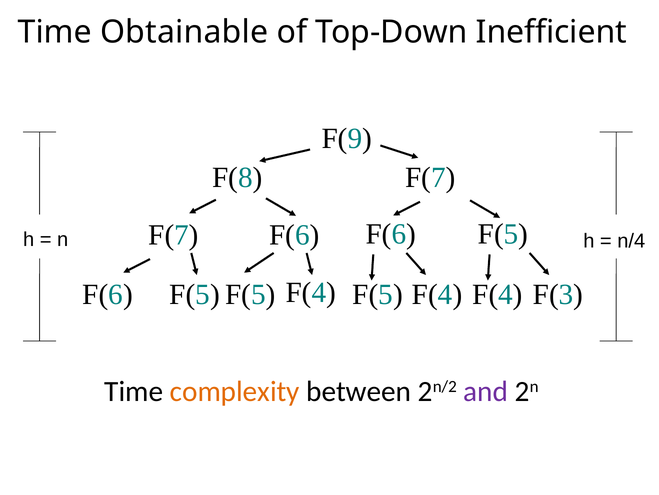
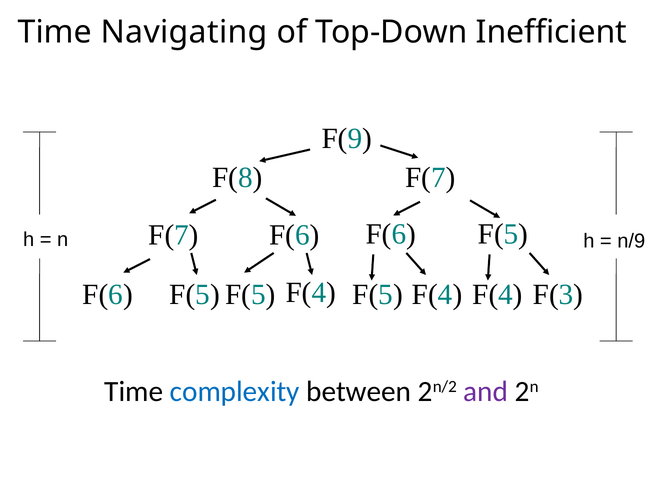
Obtainable: Obtainable -> Navigating (184, 32)
n/4: n/4 -> n/9 (631, 241)
complexity colour: orange -> blue (235, 391)
